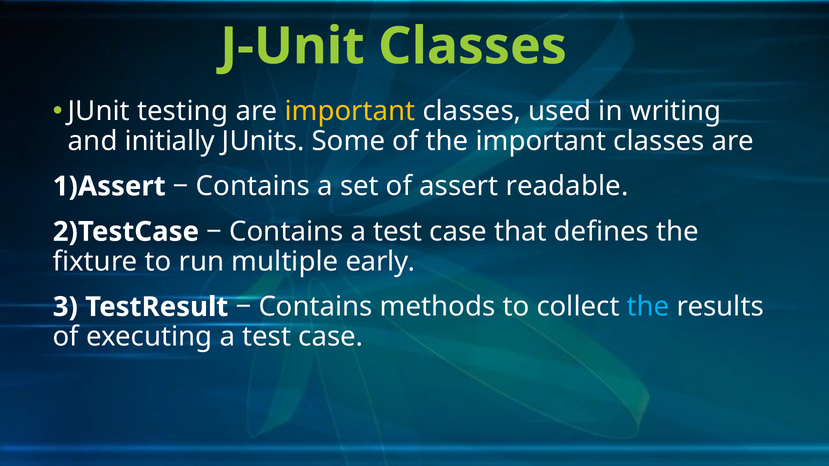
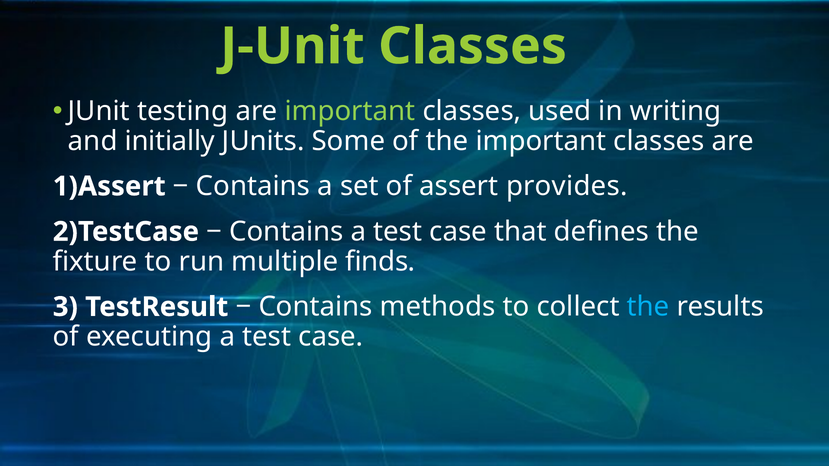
important colour: yellow -> light green (350, 111)
readable: readable -> provides (567, 186)
early: early -> finds (380, 262)
